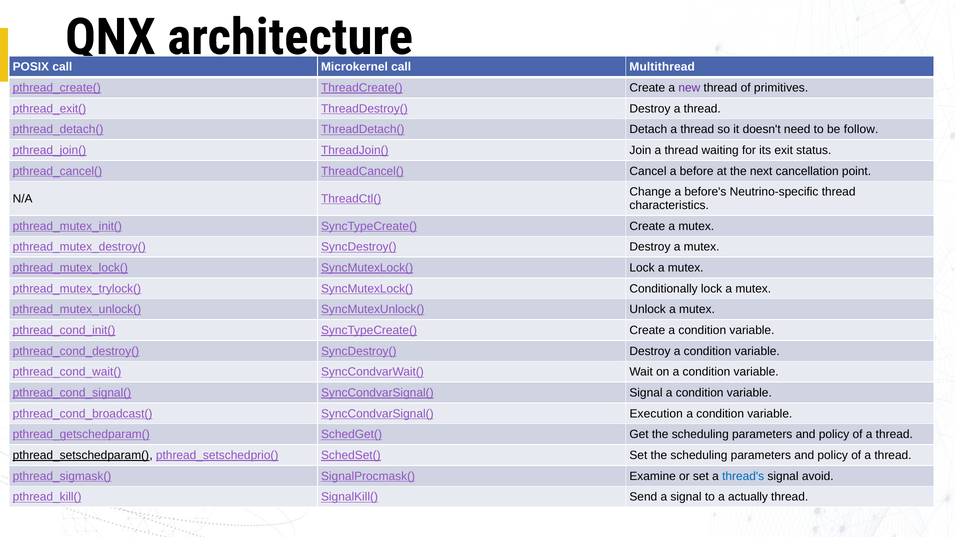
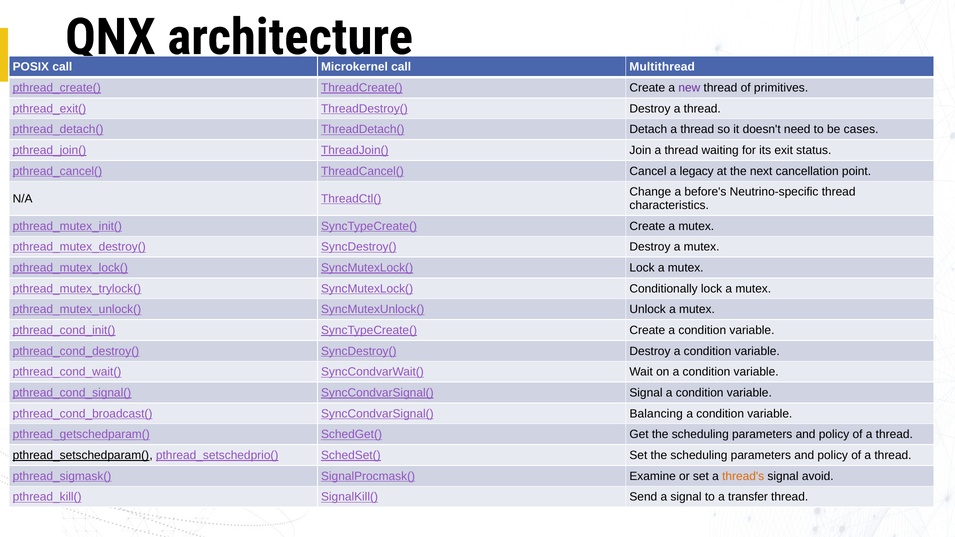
follow: follow -> cases (861, 129)
before: before -> legacy (697, 171)
Execution: Execution -> Balancing (656, 414)
thread's colour: blue -> orange (743, 476)
actually: actually -> transfer (748, 497)
